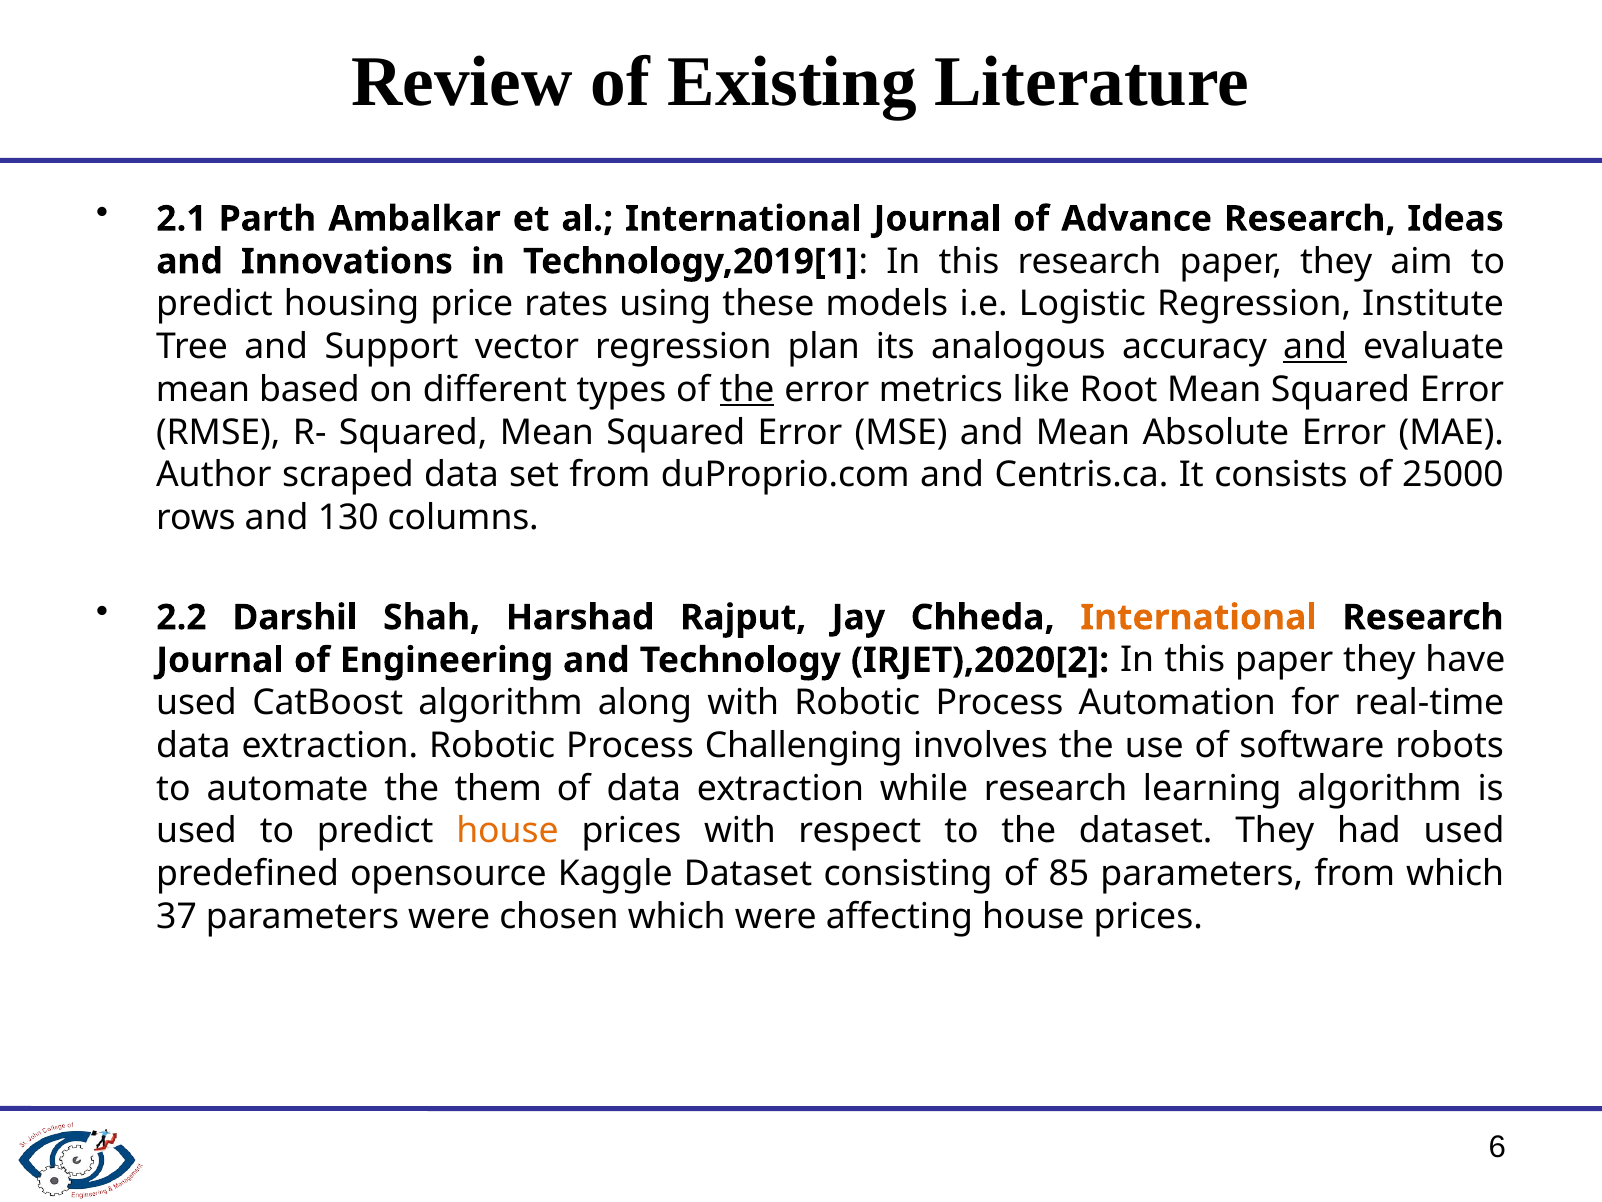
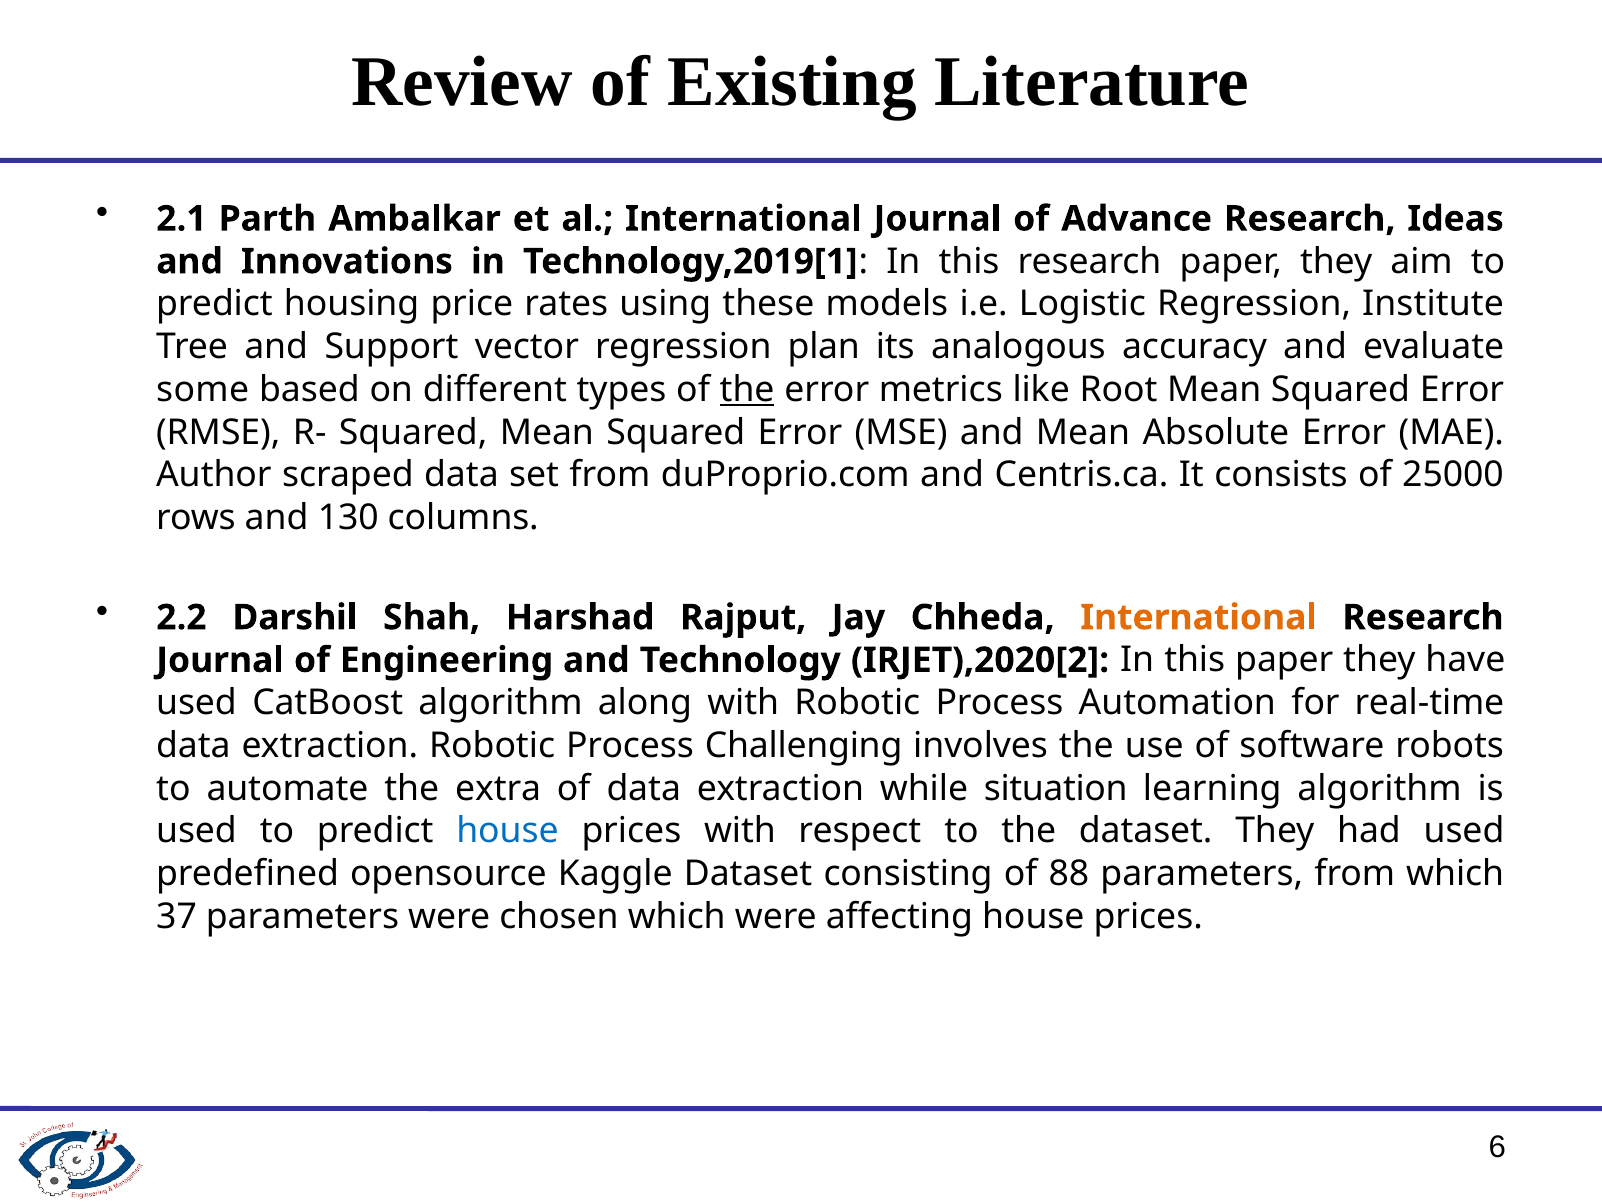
and underline: present -> none (1315, 347)
mean: mean -> some (203, 390)
them: them -> extra (498, 788)
while research: research -> situation (1056, 788)
house colour: orange -> blue (508, 831)
85: 85 -> 88 (1069, 873)
